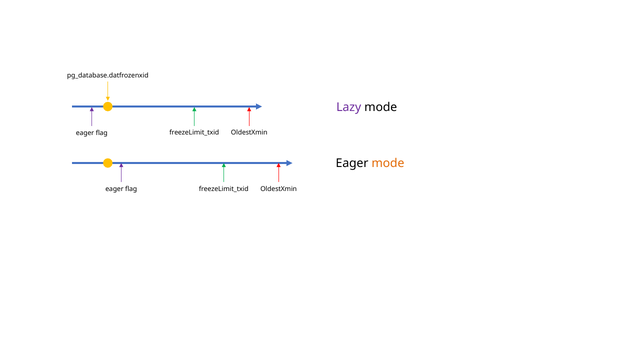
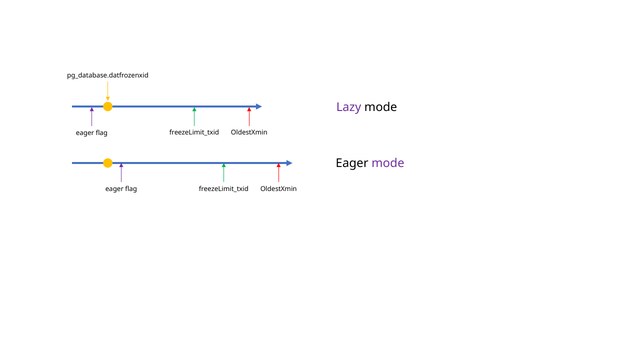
mode colour: orange -> purple (388, 164)
